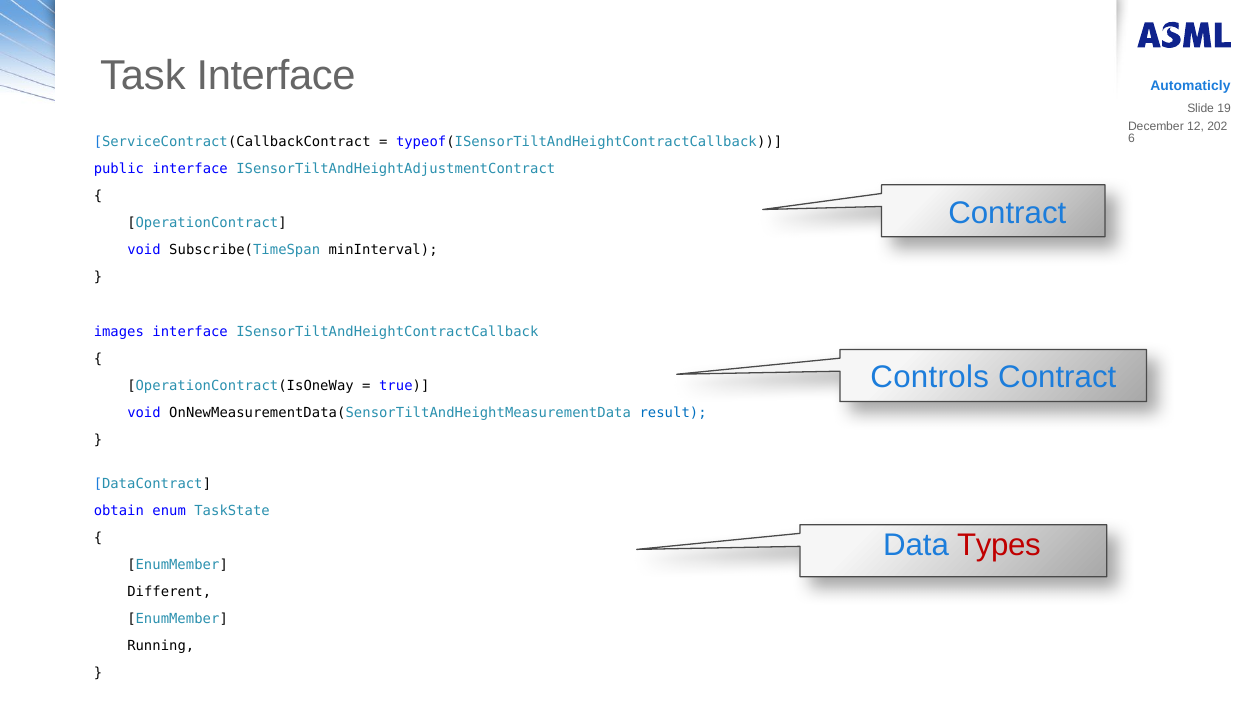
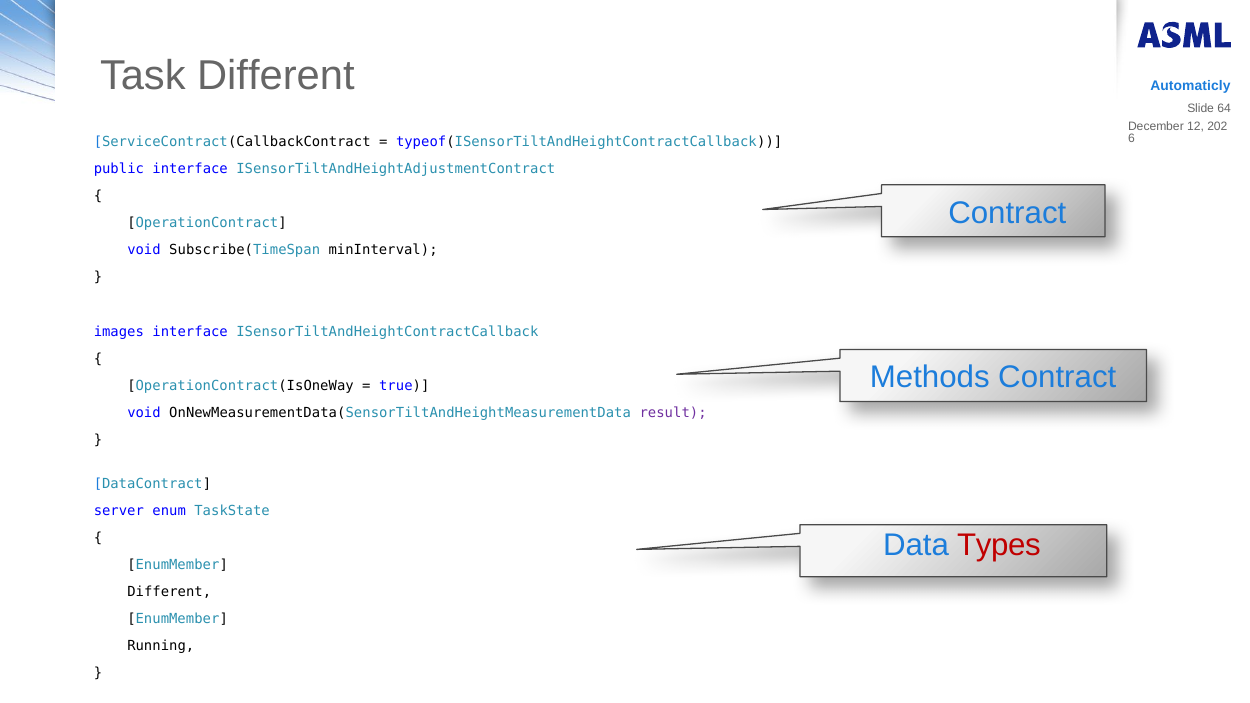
Task Interface: Interface -> Different (276, 75)
19: 19 -> 64 (1224, 108)
Controls: Controls -> Methods (930, 378)
result colour: blue -> purple (673, 413)
obtain: obtain -> server (119, 511)
